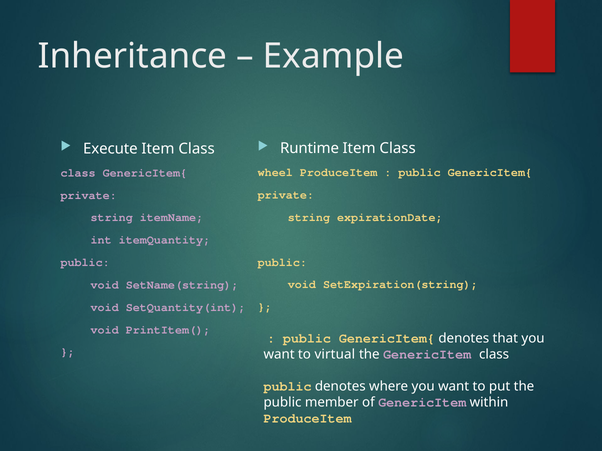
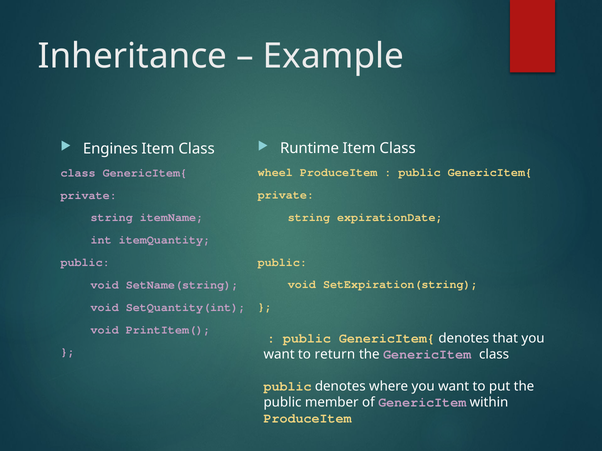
Execute: Execute -> Engines (110, 149)
virtual: virtual -> return (335, 355)
